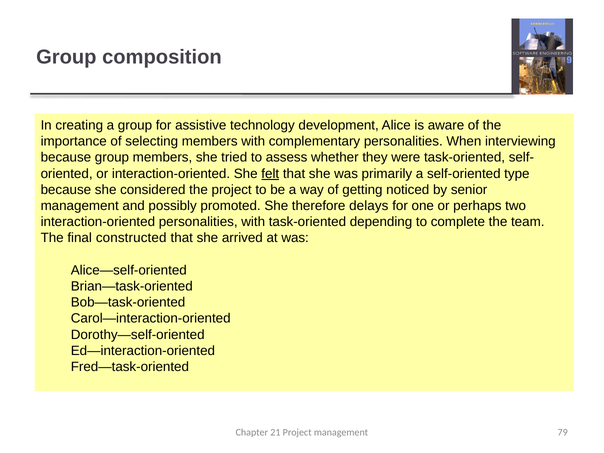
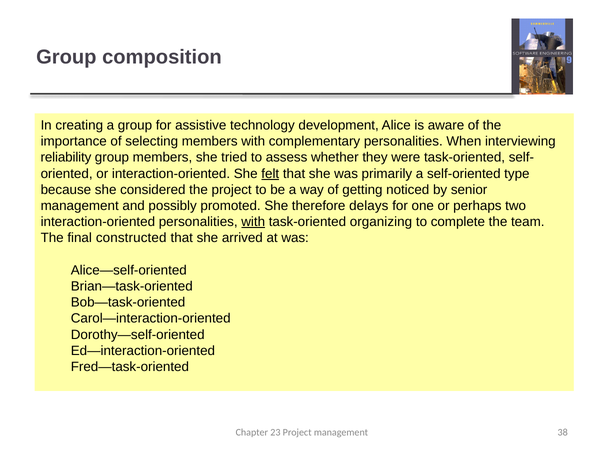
because: because -> reliability (66, 157)
with underline: none -> present (253, 222)
depending: depending -> organizing (381, 222)
21: 21 -> 23 (275, 433)
79: 79 -> 38 (563, 433)
